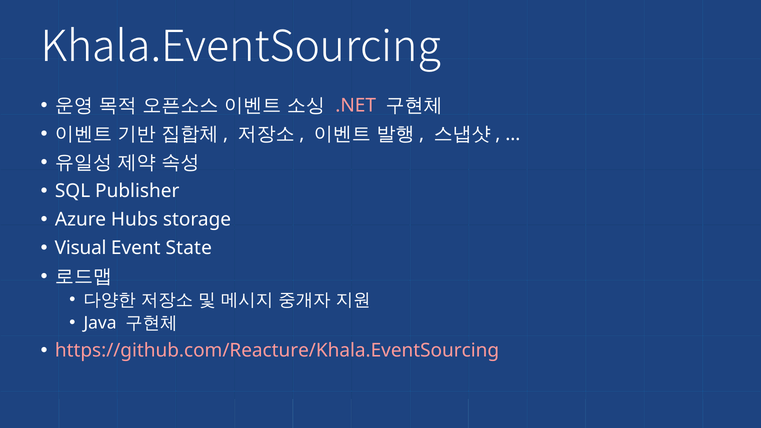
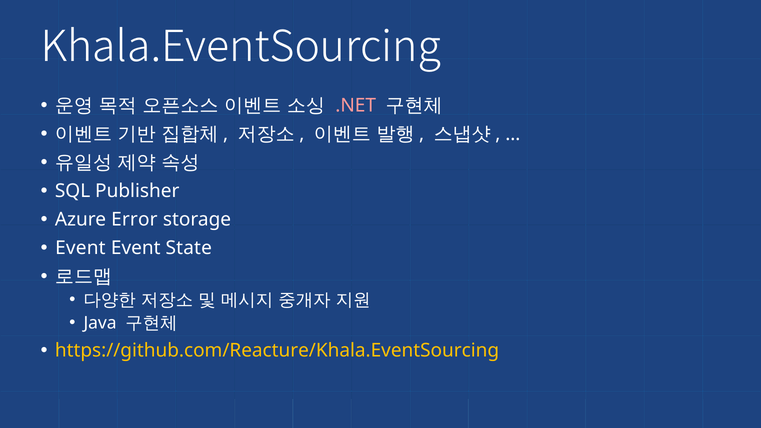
Hubs: Hubs -> Error (134, 219)
Visual: Visual -> Event (80, 248)
https://github.com/Reacture/Khala.EventSourcing colour: pink -> yellow (277, 350)
